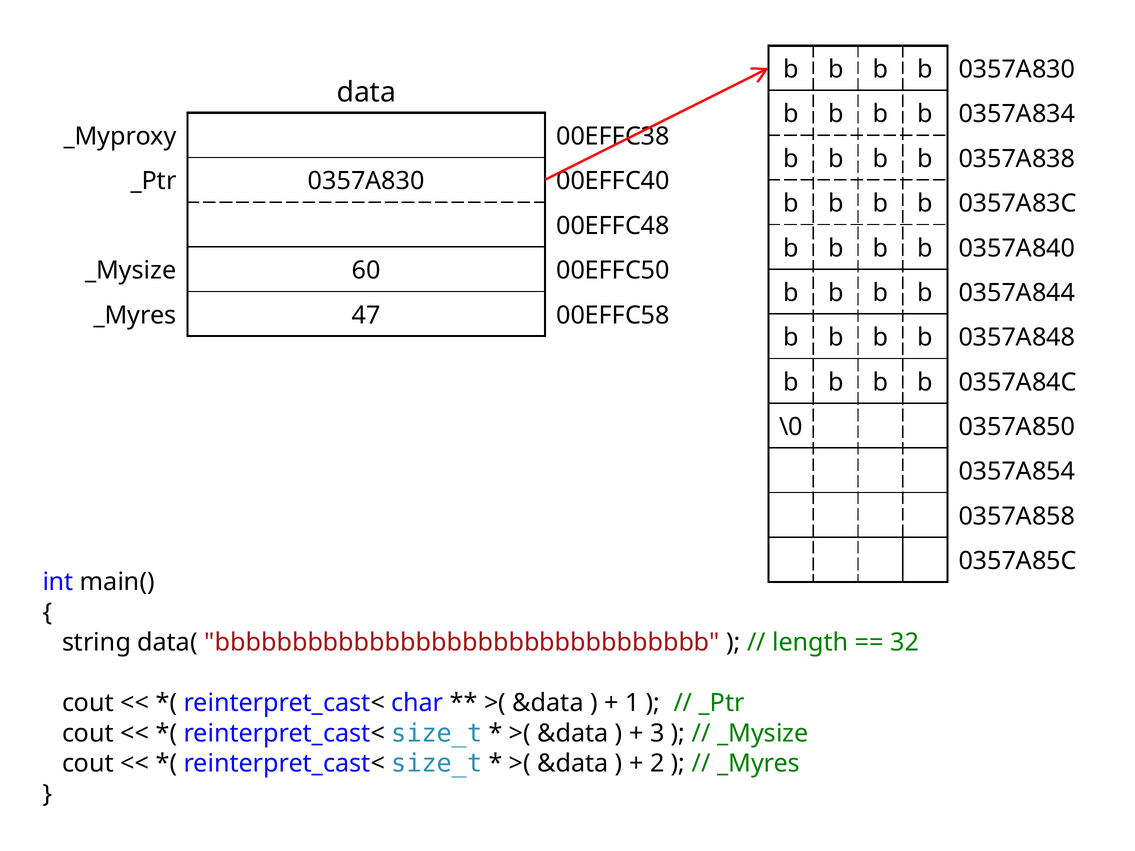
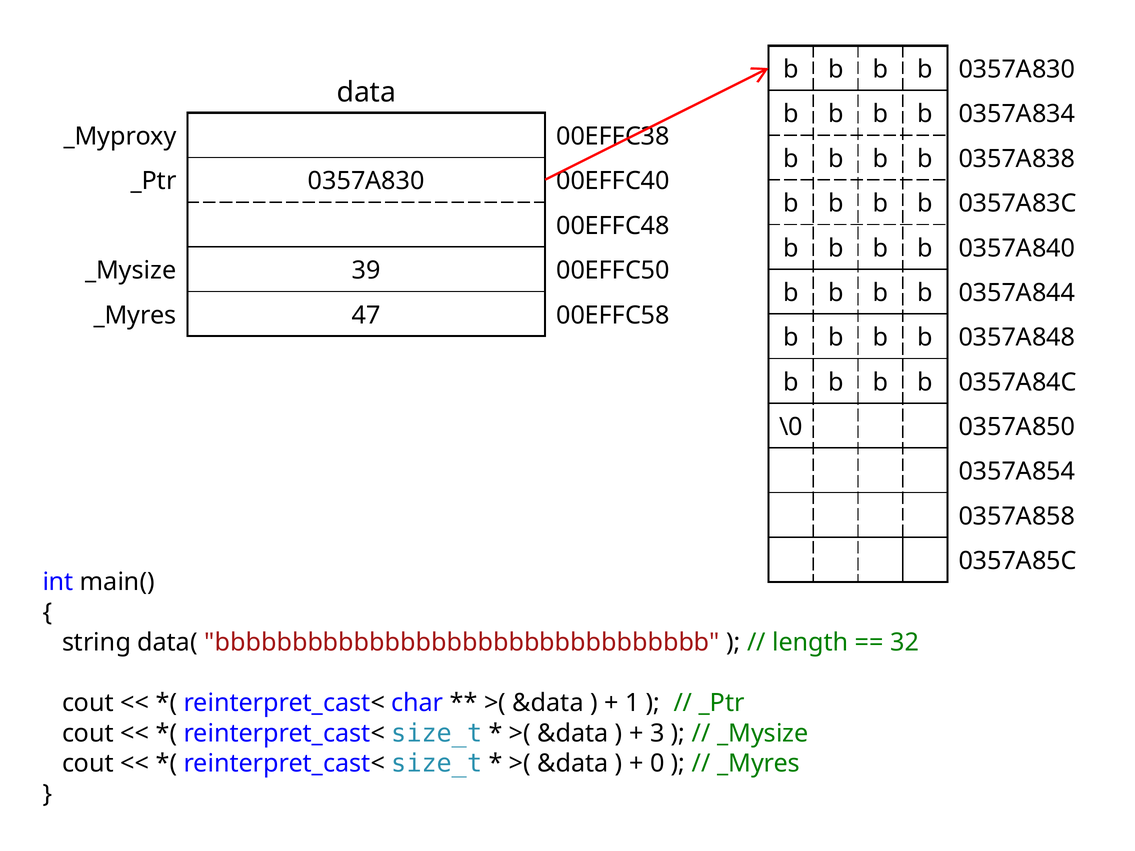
60: 60 -> 39 (366, 271)
2: 2 -> 0 (657, 764)
